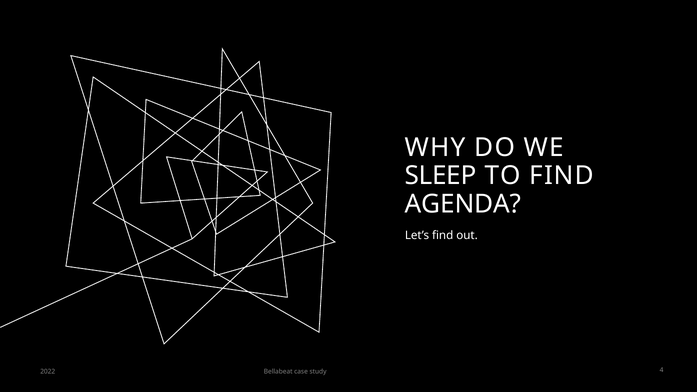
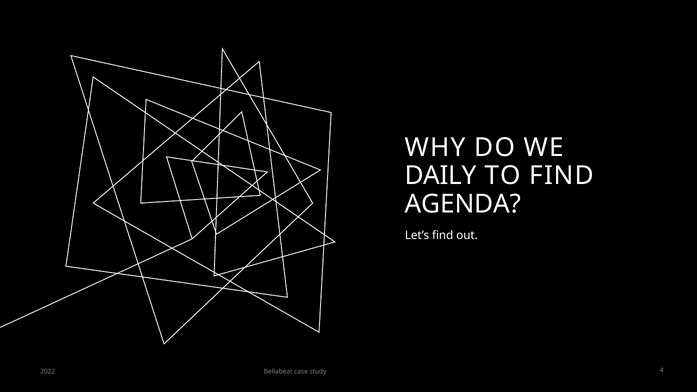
SLEEP: SLEEP -> DAILY (441, 176)
